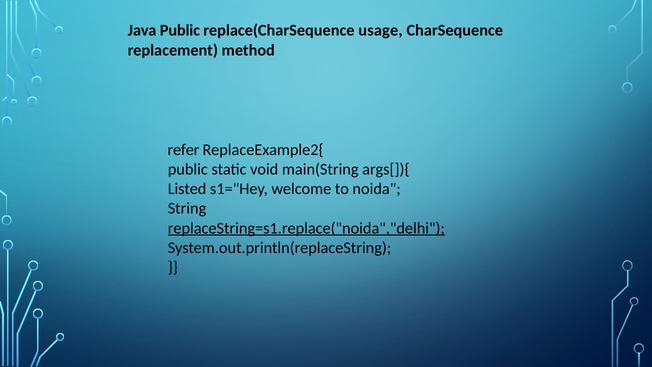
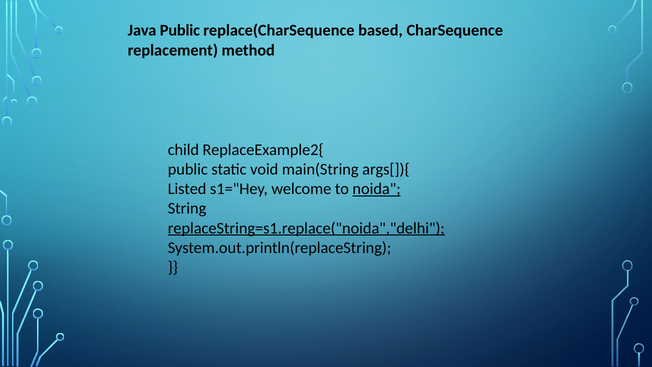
usage: usage -> based (381, 31)
refer: refer -> child (183, 150)
noida underline: none -> present (377, 189)
